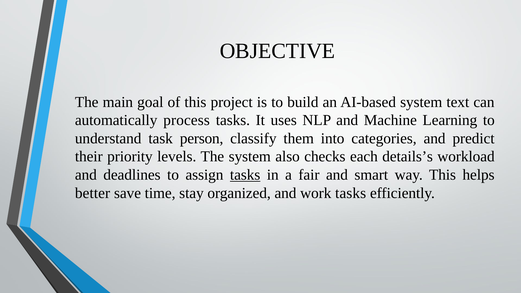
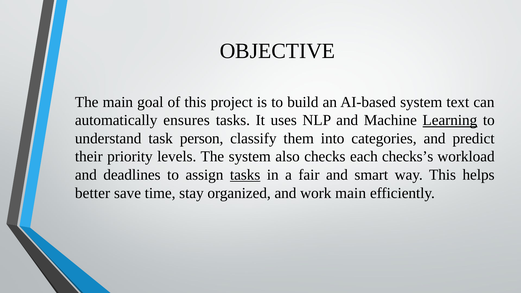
process: process -> ensures (187, 120)
Learning underline: none -> present (450, 120)
details’s: details’s -> checks’s (408, 157)
work tasks: tasks -> main (351, 193)
